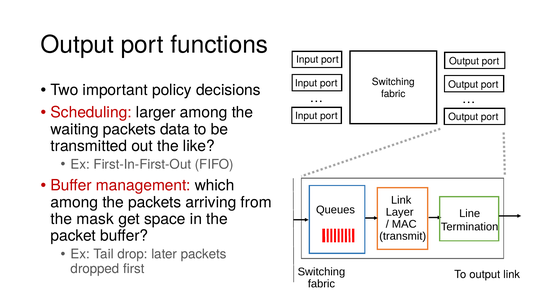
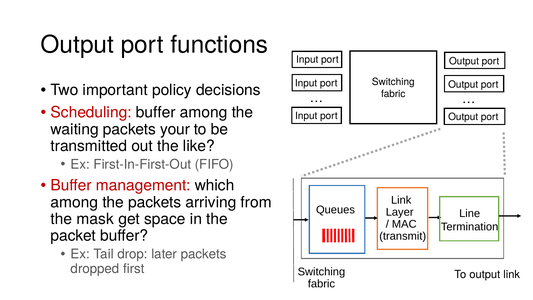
Scheduling larger: larger -> buffer (156, 112)
data: data -> your (175, 129)
